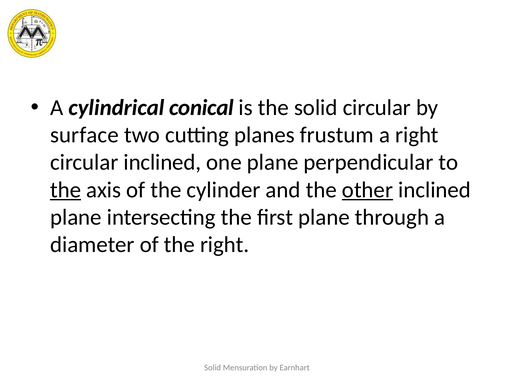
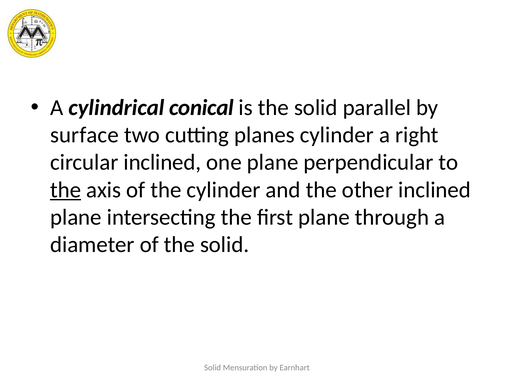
solid circular: circular -> parallel (377, 108)
planes frustum: frustum -> cylinder (337, 135)
other underline: present -> none (367, 190)
of the right: right -> solid (225, 245)
